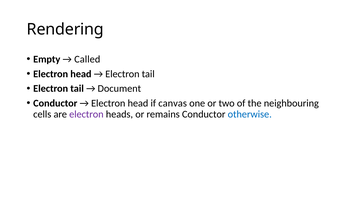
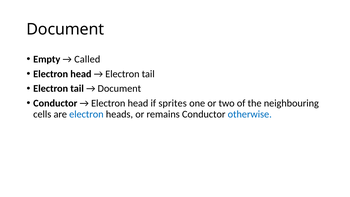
Rendering: Rendering -> Document (65, 29)
canvas: canvas -> sprites (173, 103)
electron colour: purple -> blue (86, 114)
